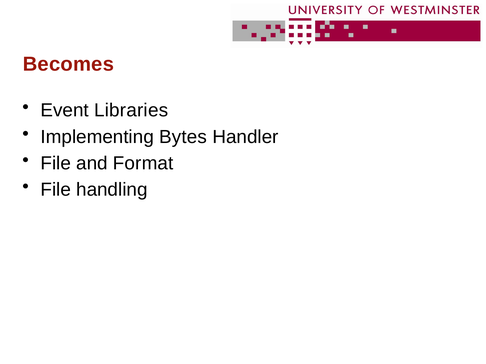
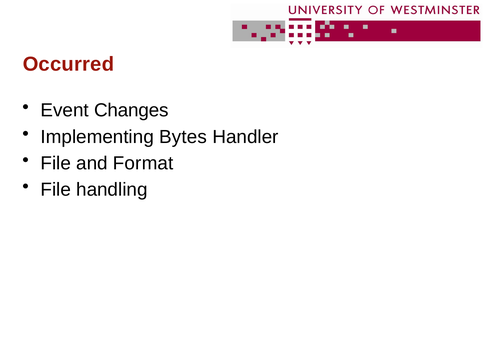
Becomes: Becomes -> Occurred (68, 64)
Libraries: Libraries -> Changes (131, 111)
